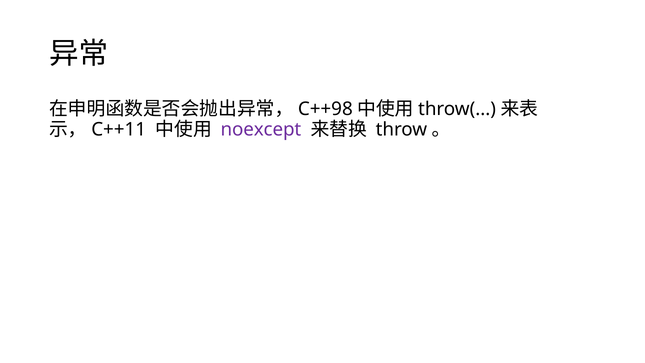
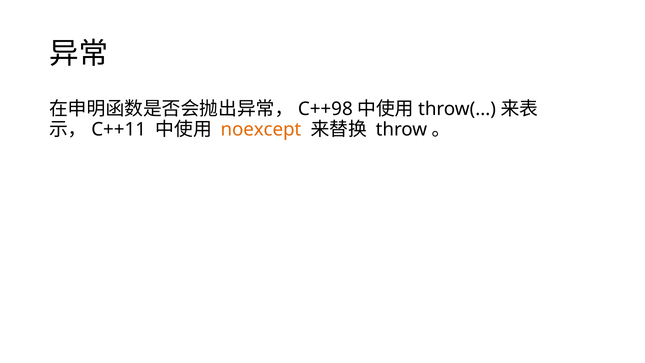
noexcept colour: purple -> orange (261, 129)
